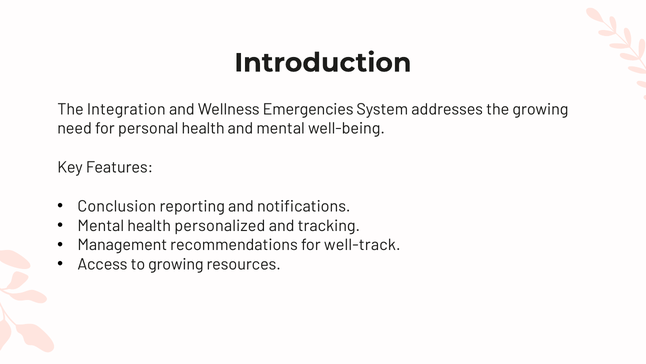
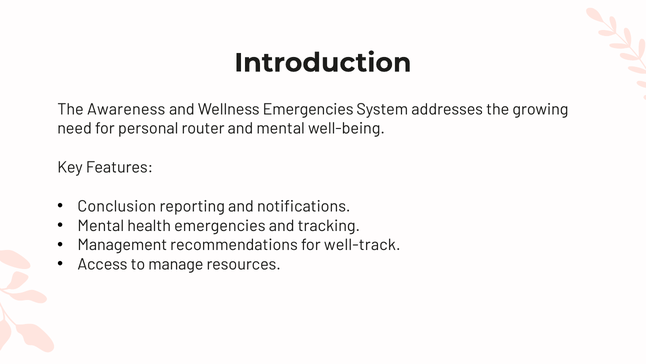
Integration: Integration -> Awareness (126, 109)
personal health: health -> router (203, 128)
health personalized: personalized -> emergencies (220, 225)
to growing: growing -> manage (176, 264)
